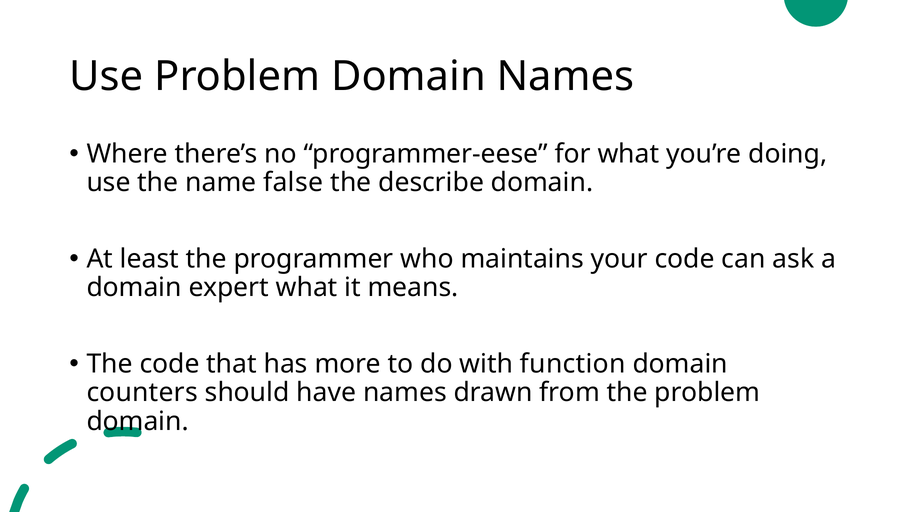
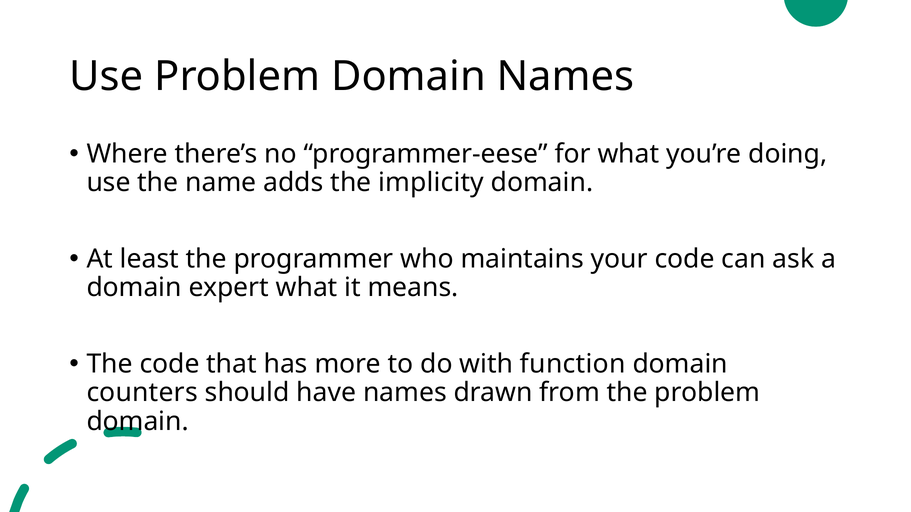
false: false -> adds (293, 183)
describe: describe -> implicity (431, 183)
